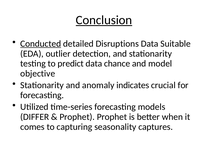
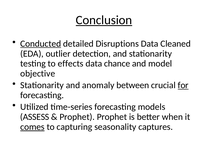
Suitable: Suitable -> Cleaned (176, 44)
predict: predict -> effects (71, 64)
indicates: indicates -> between (133, 85)
for underline: none -> present (183, 85)
DIFFER: DIFFER -> ASSESS (35, 117)
comes underline: none -> present (32, 127)
